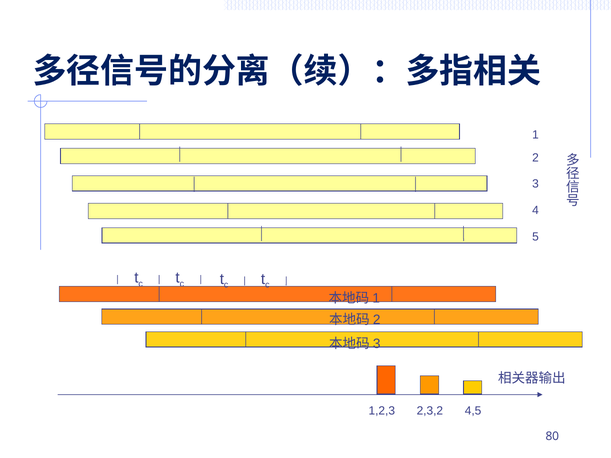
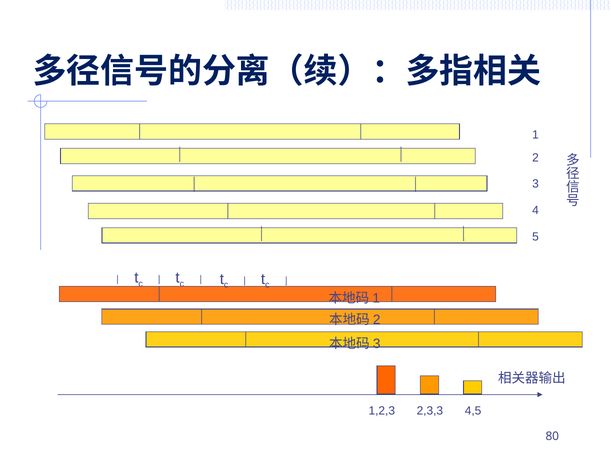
2,3,2: 2,3,2 -> 2,3,3 (430, 411)
